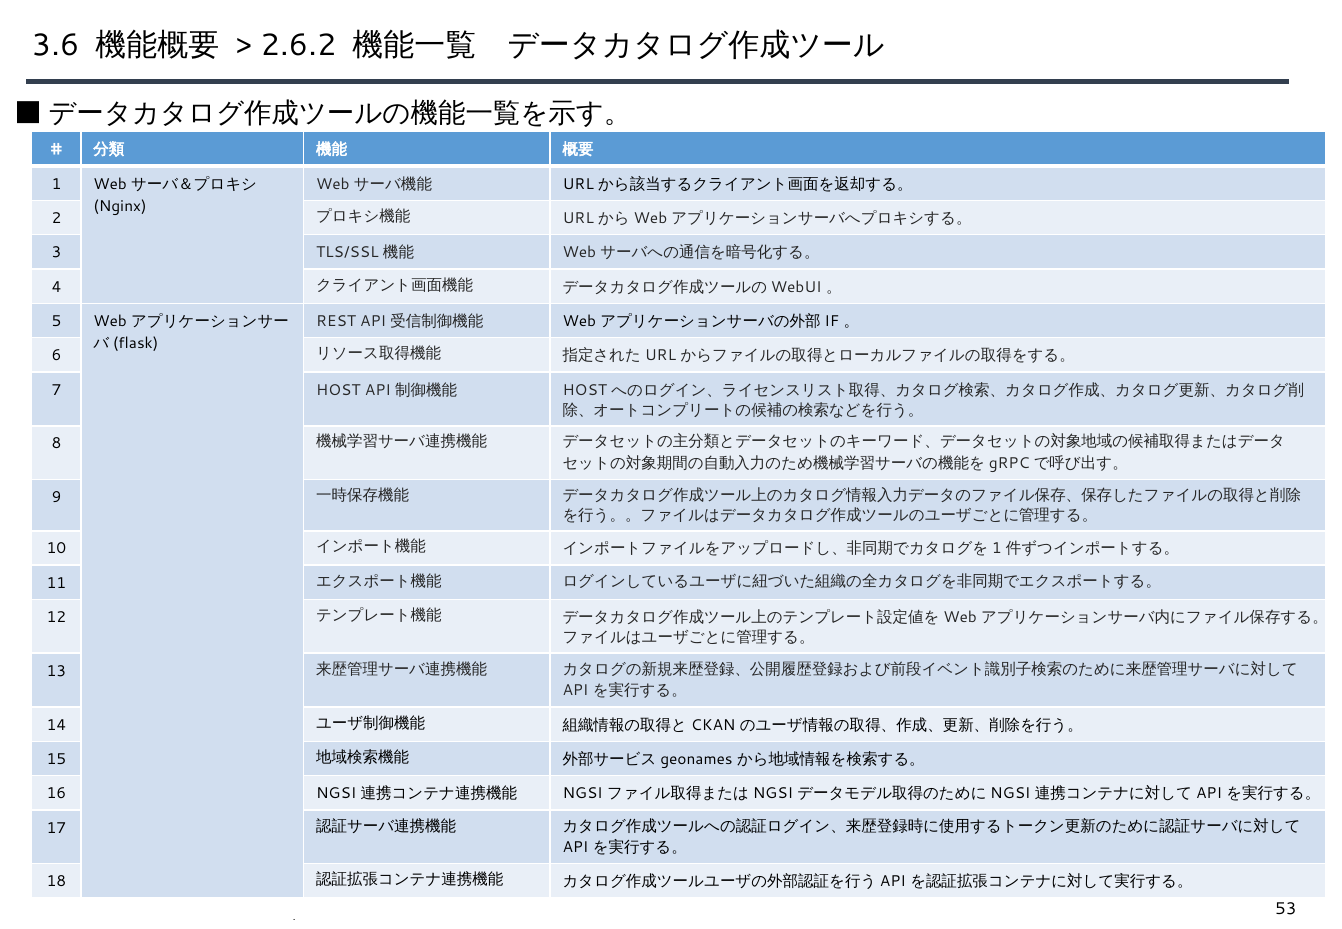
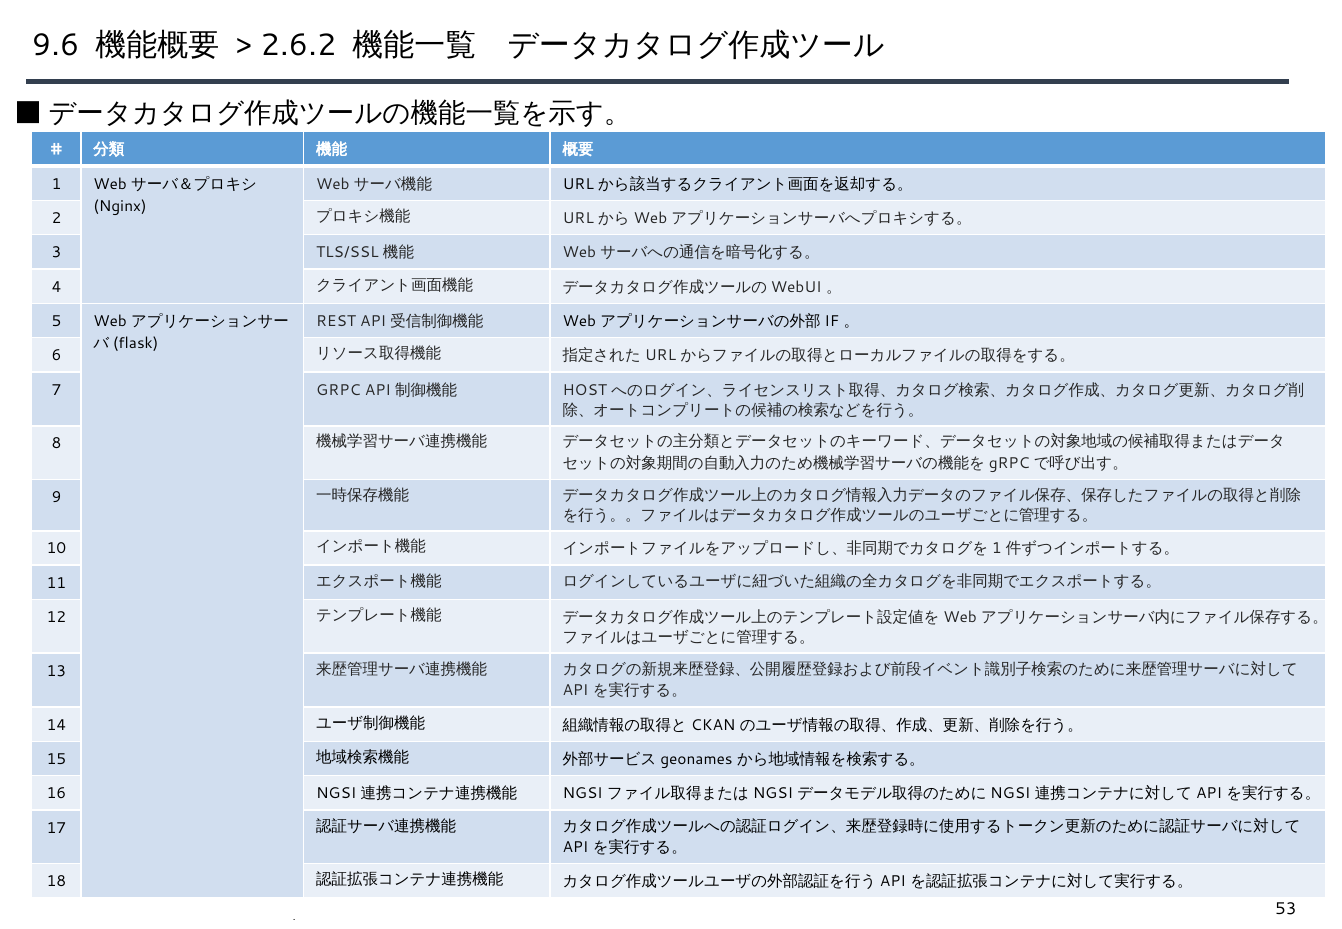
3.6: 3.6 -> 9.6 (56, 45)
7 HOST: HOST -> GRPC (338, 390)
